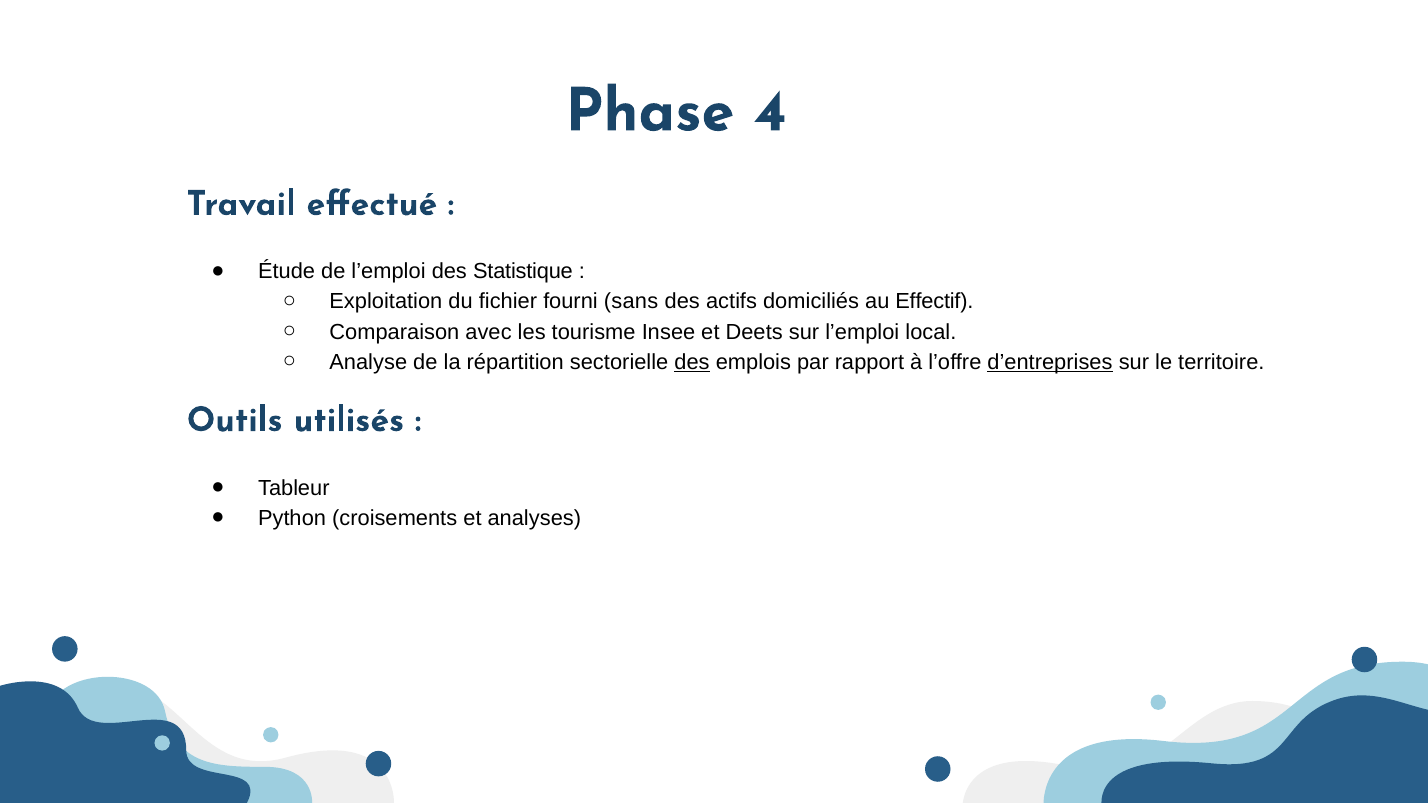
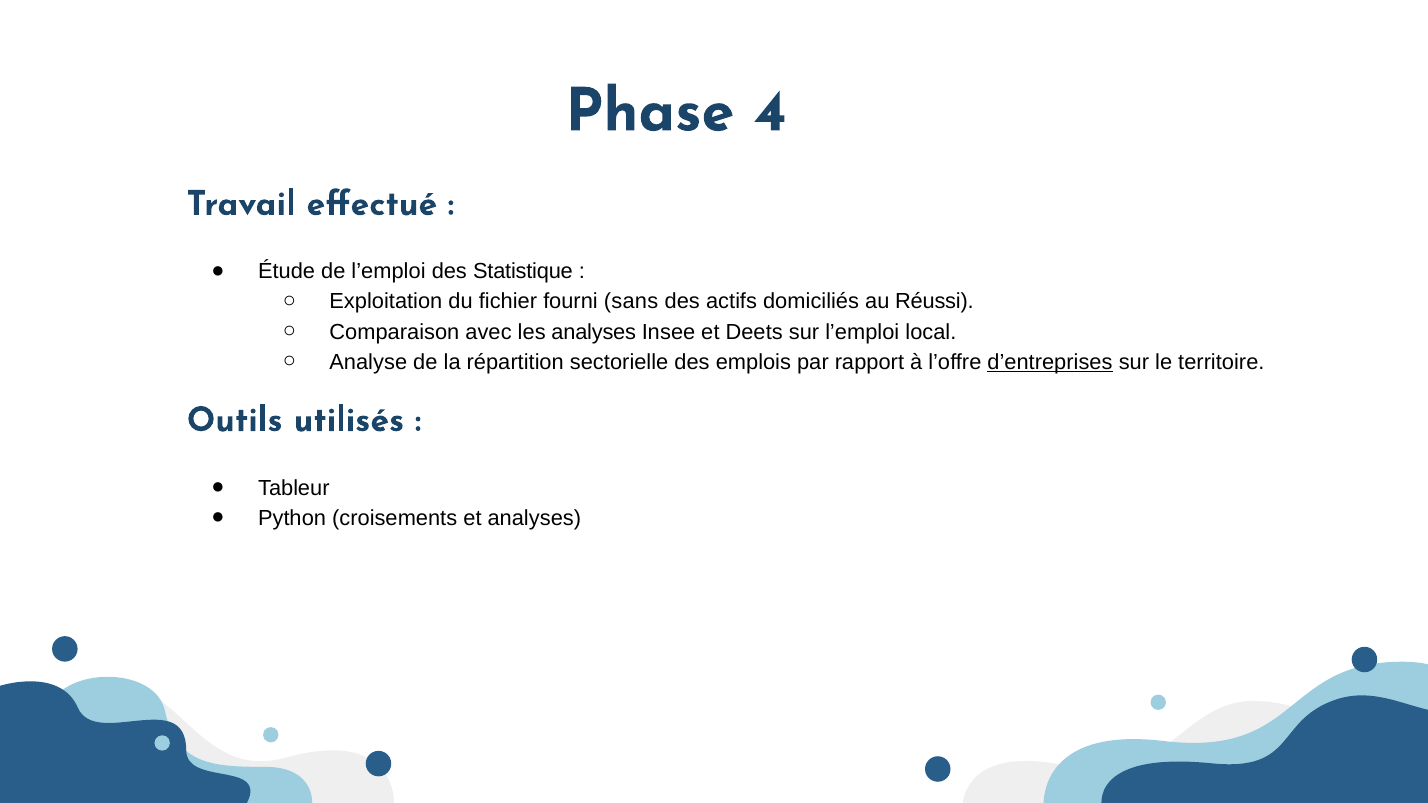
Effectif: Effectif -> Réussi (934, 302)
les tourisme: tourisme -> analyses (594, 332)
des underline: present -> none (692, 362)
